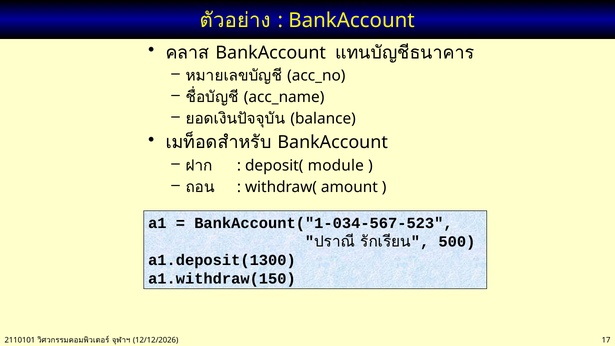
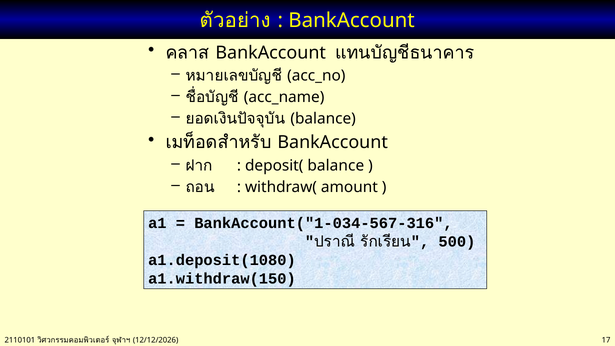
deposit( module: module -> balance (336, 165)
BankAccount("1-034-567-523: BankAccount("1-034-567-523 -> BankAccount("1-034-567-316 (323, 223)
a1.deposit(1300: a1.deposit(1300 -> a1.deposit(1080 (222, 260)
